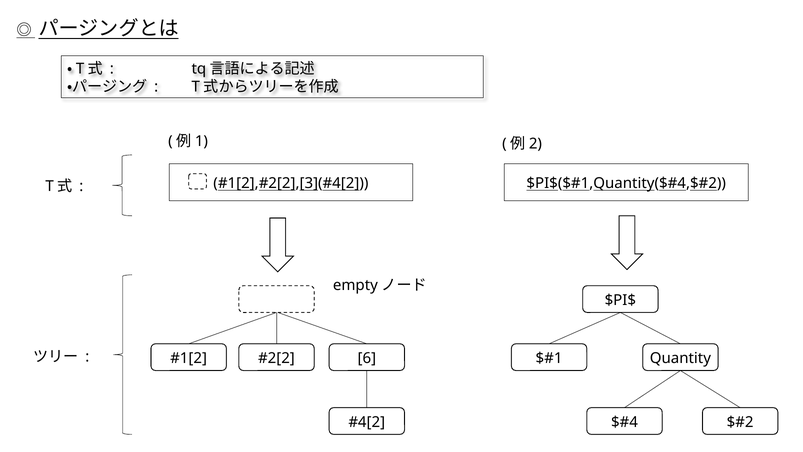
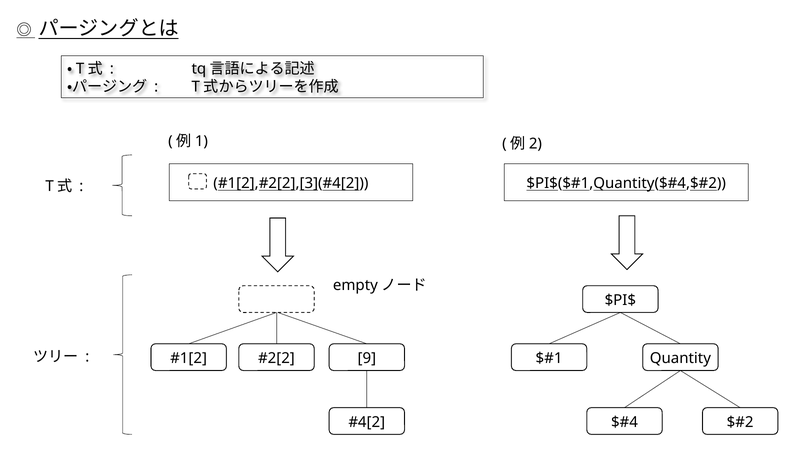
6: 6 -> 9 (367, 358)
